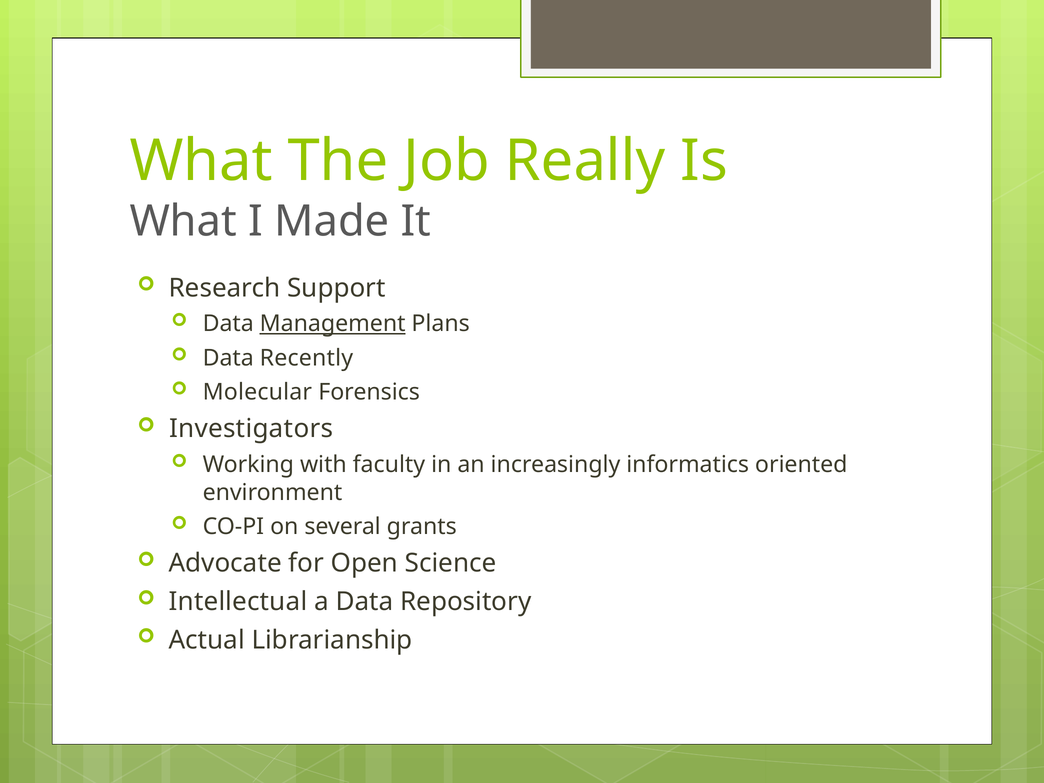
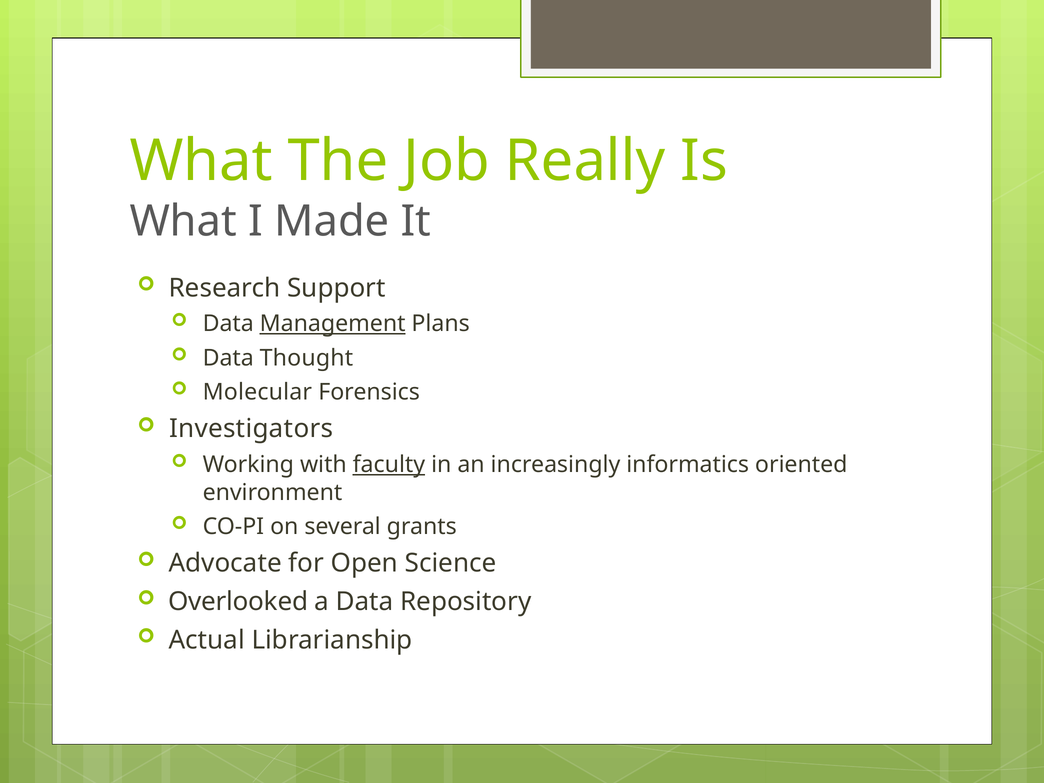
Recently: Recently -> Thought (306, 358)
faculty underline: none -> present (389, 465)
Intellectual: Intellectual -> Overlooked (238, 602)
